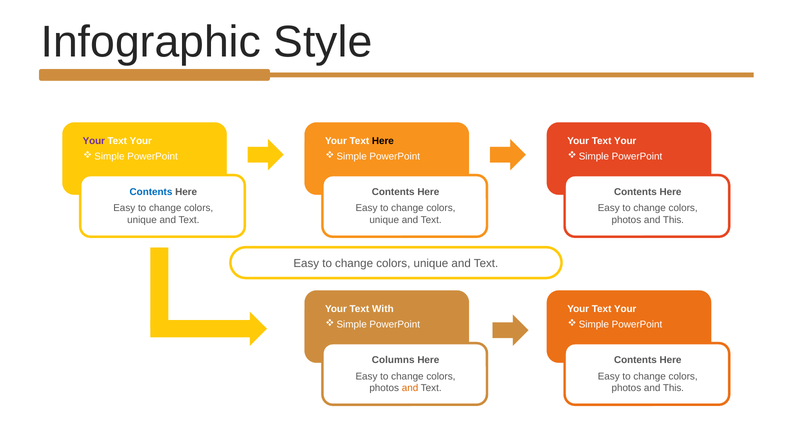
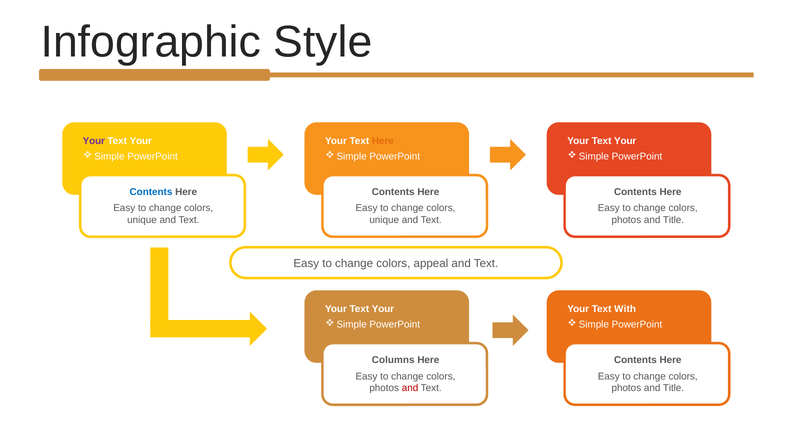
Here colour: black -> orange (383, 141)
This: This -> Title (673, 220)
unique: unique -> appeal (431, 264)
With: With -> Your (383, 310)
Your: Your -> With (625, 310)
and colour: orange -> red (410, 389)
This: This -> Title (673, 389)
